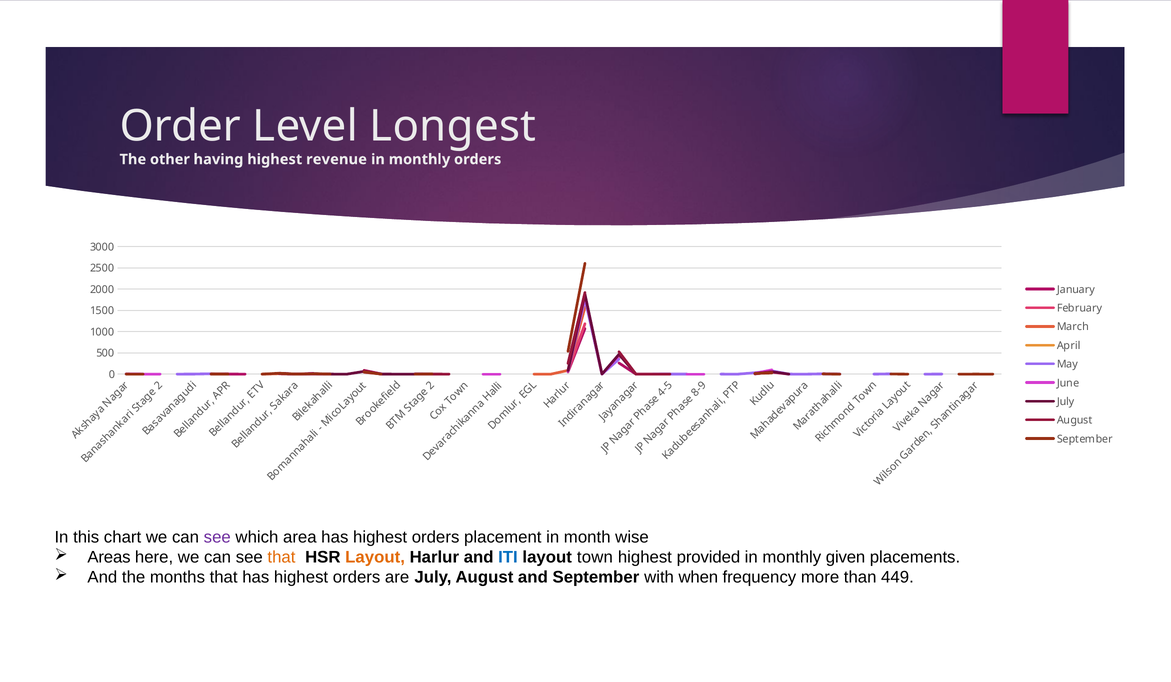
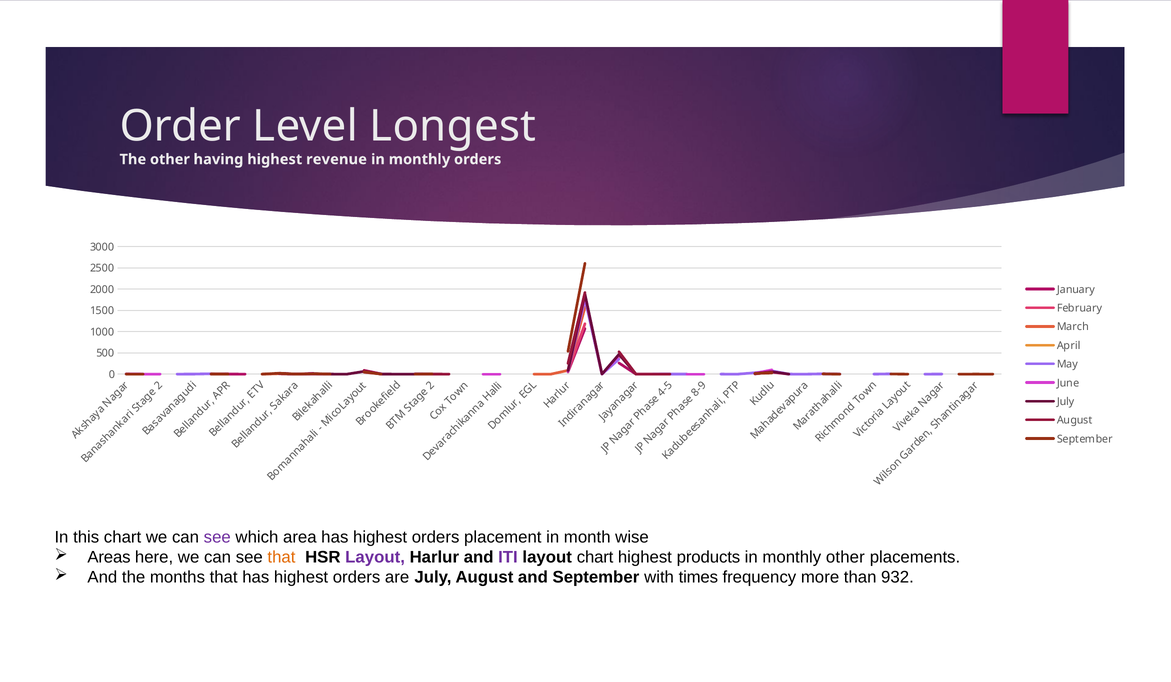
Layout colour: orange -> purple (375, 557)
ITI colour: blue -> purple (508, 557)
layout town: town -> chart (595, 557)
provided: provided -> products (708, 557)
monthly given: given -> other (845, 557)
when: when -> times (698, 578)
449: 449 -> 932 (897, 578)
